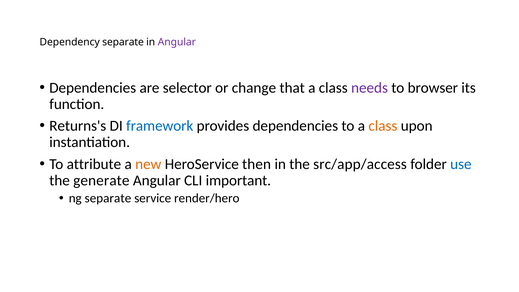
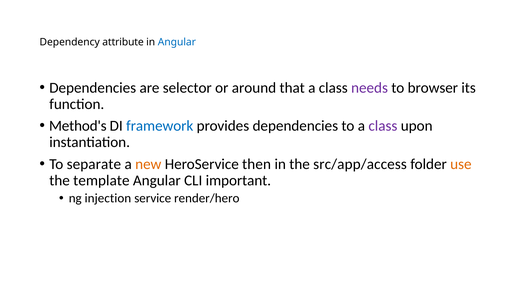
Dependency separate: separate -> attribute (123, 42)
Angular colour: purple -> blue (177, 42)
change: change -> around (254, 88)
Returns's: Returns's -> Method's (78, 126)
class colour: orange -> purple (383, 126)
attribute: attribute -> separate (94, 164)
use colour: blue -> orange (461, 164)
generate: generate -> template (101, 180)
ng separate: separate -> injection (108, 198)
